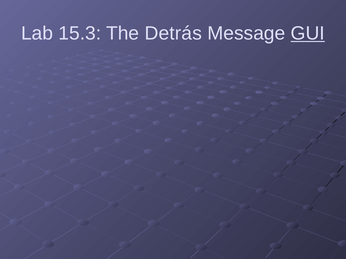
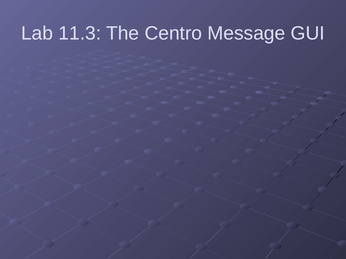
15.3: 15.3 -> 11.3 (80, 33)
Detrás: Detrás -> Centro (173, 33)
GUI underline: present -> none (308, 33)
